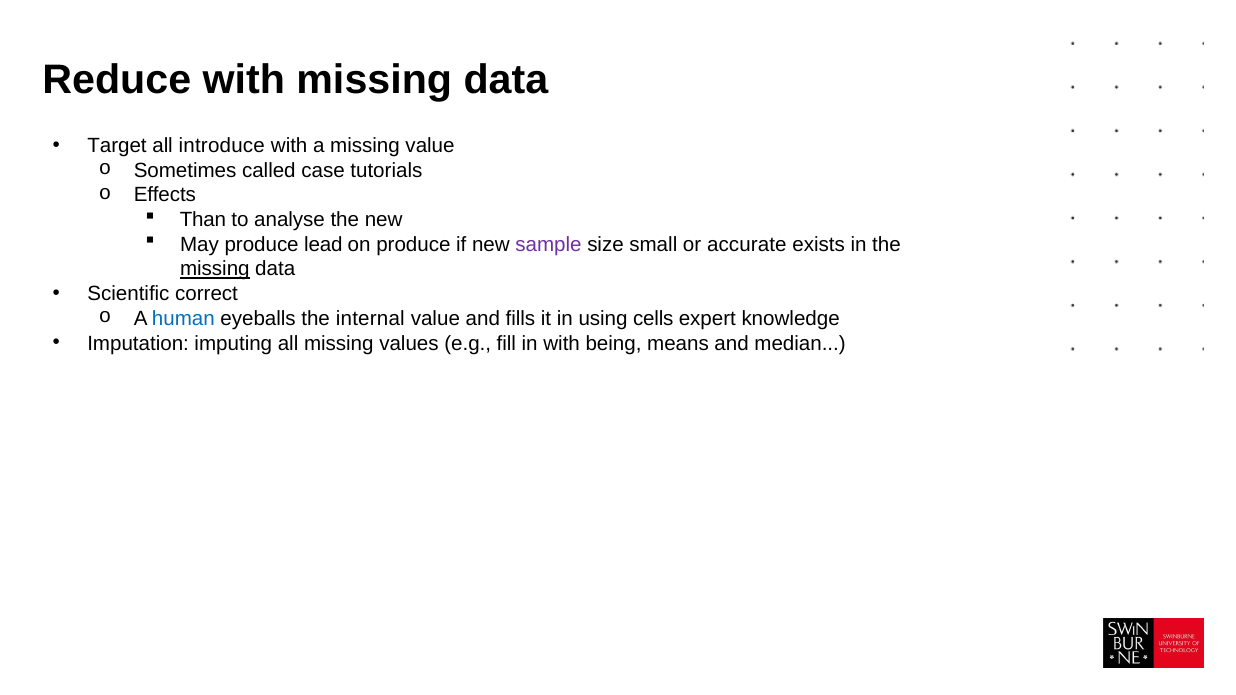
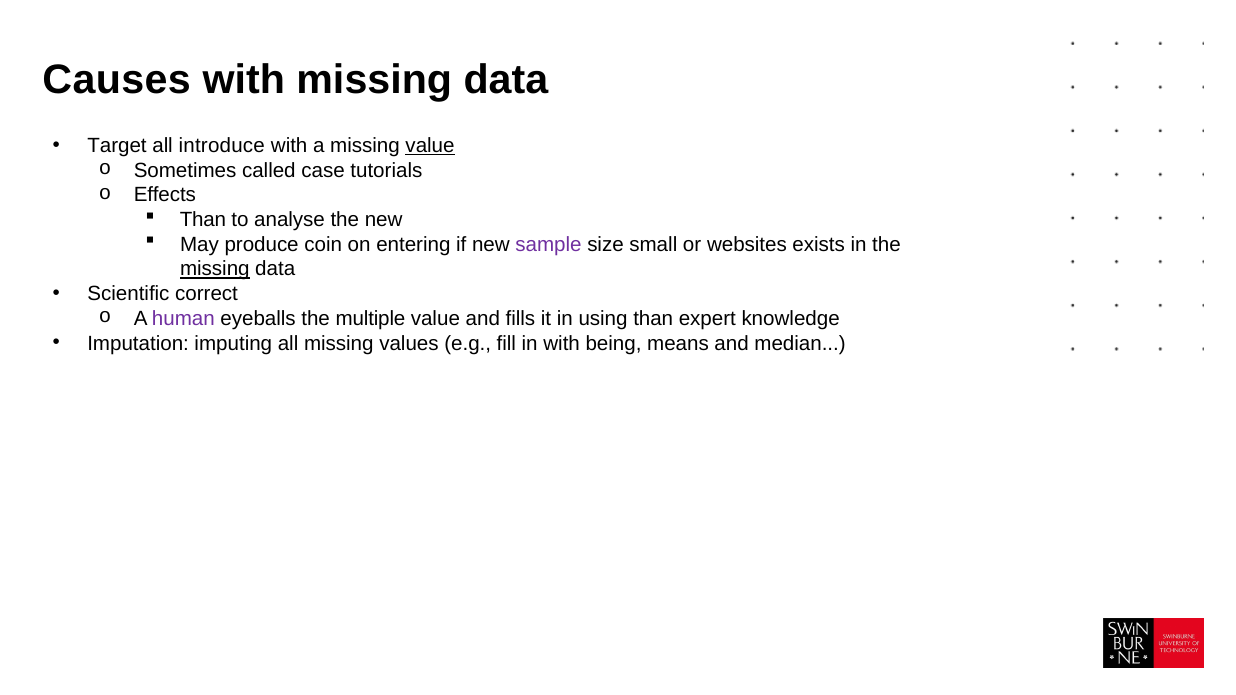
Reduce: Reduce -> Causes (117, 80)
value underline: none -> present (430, 146)
lead: lead -> coin (323, 245)
on produce: produce -> entering (413, 245)
accurate: accurate -> websites (747, 245)
human colour: blue -> purple (183, 319)
internal: internal -> multiple (370, 319)
using cells: cells -> than (653, 319)
